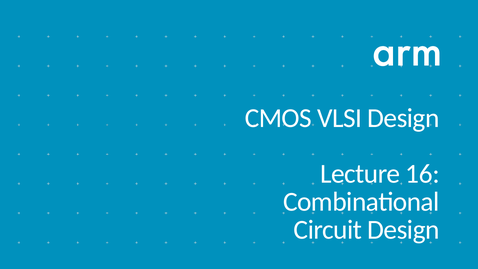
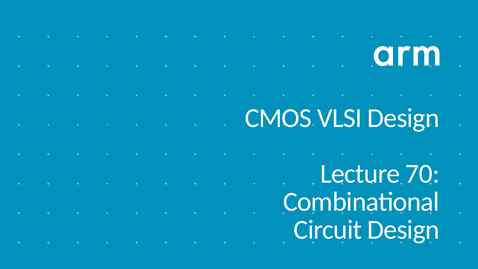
16: 16 -> 70 (423, 174)
